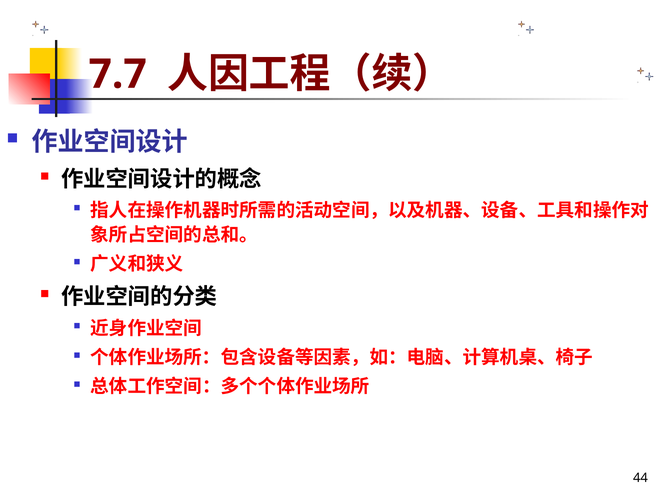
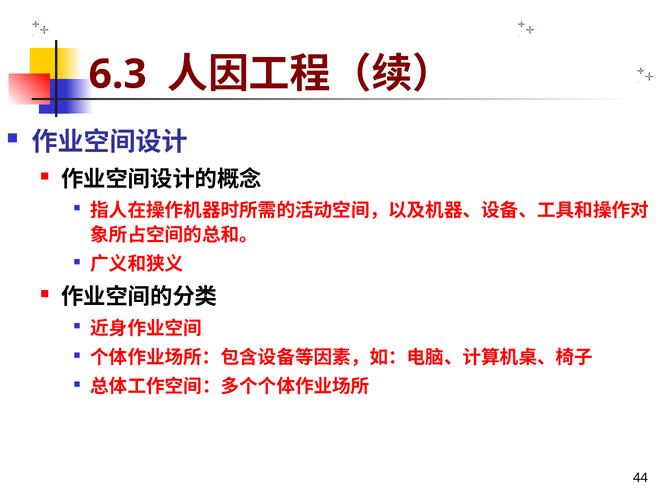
7.7: 7.7 -> 6.3 (118, 74)
